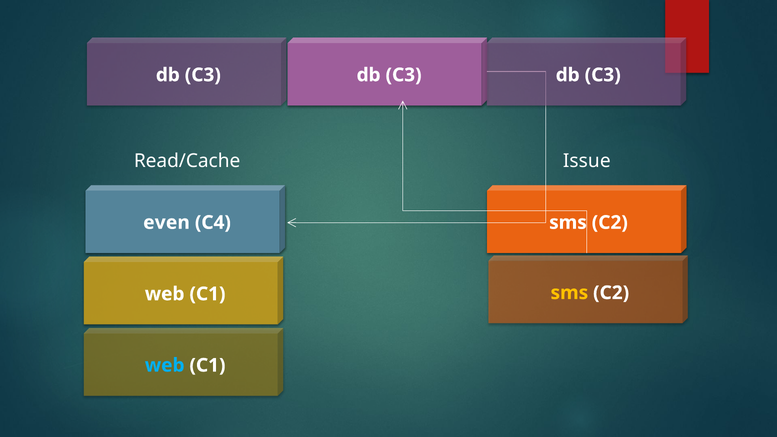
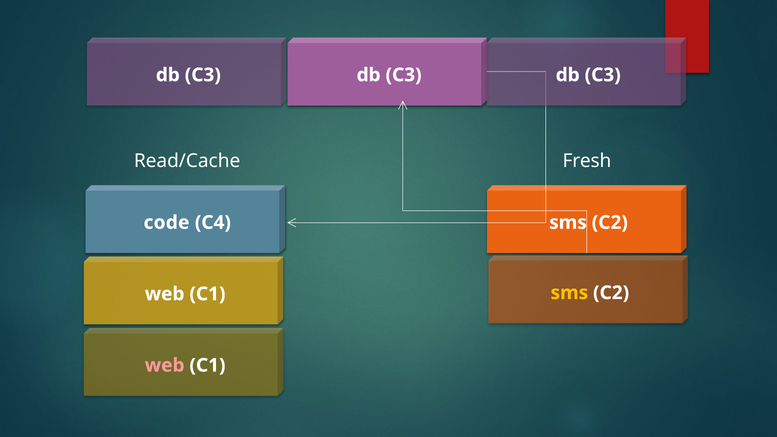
Issue: Issue -> Fresh (587, 161)
even: even -> code (167, 223)
web colour: light blue -> pink (165, 365)
